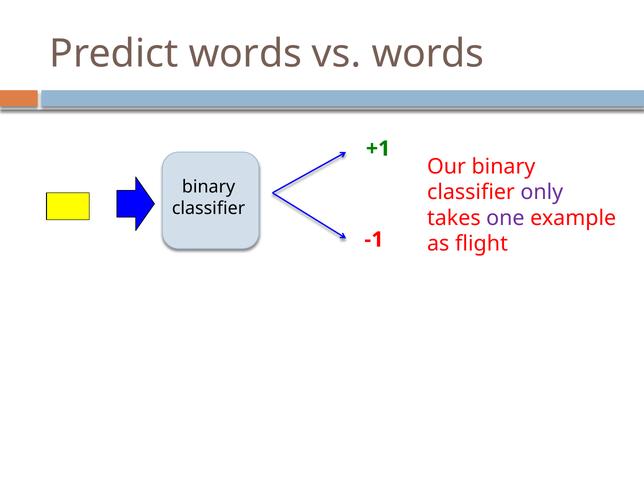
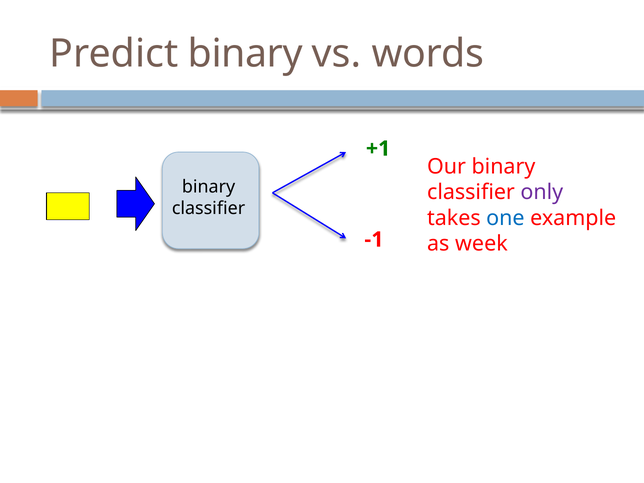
Predict words: words -> binary (245, 54)
one colour: purple -> blue (505, 218)
flight: flight -> week (481, 244)
